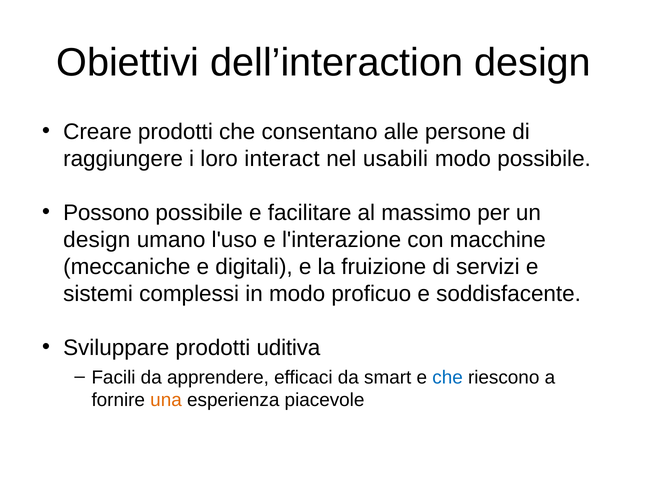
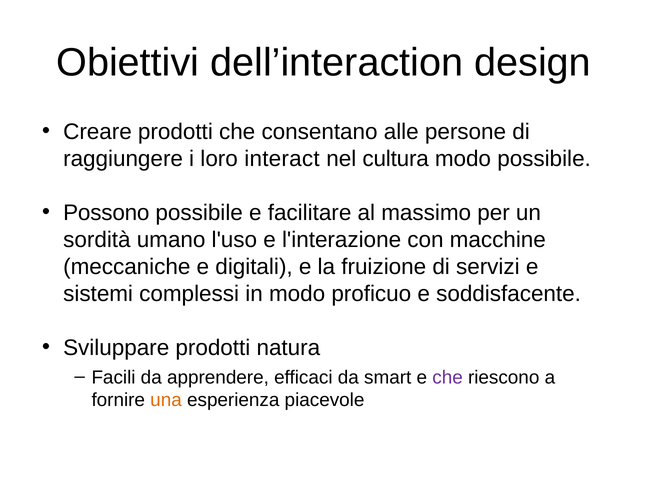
usabili: usabili -> cultura (396, 159)
design: design -> sordità (97, 240)
uditiva: uditiva -> natura (288, 348)
che colour: blue -> purple (448, 377)
